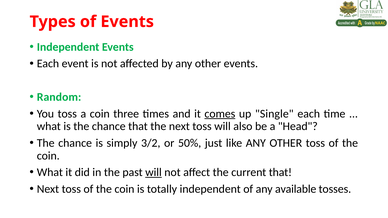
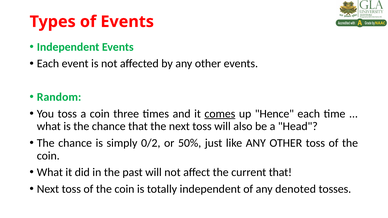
Single: Single -> Hence (274, 114)
3/2: 3/2 -> 0/2 (151, 143)
will underline: present -> none (154, 173)
available: available -> denoted (296, 189)
